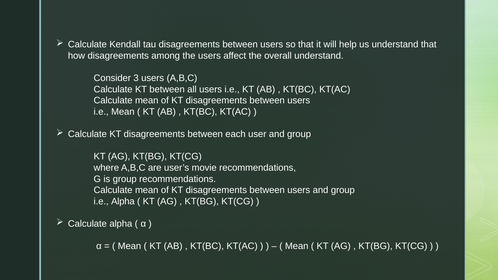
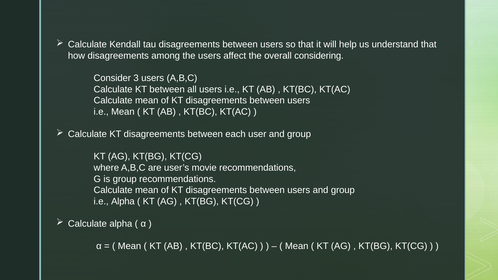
overall understand: understand -> considering (319, 56)
